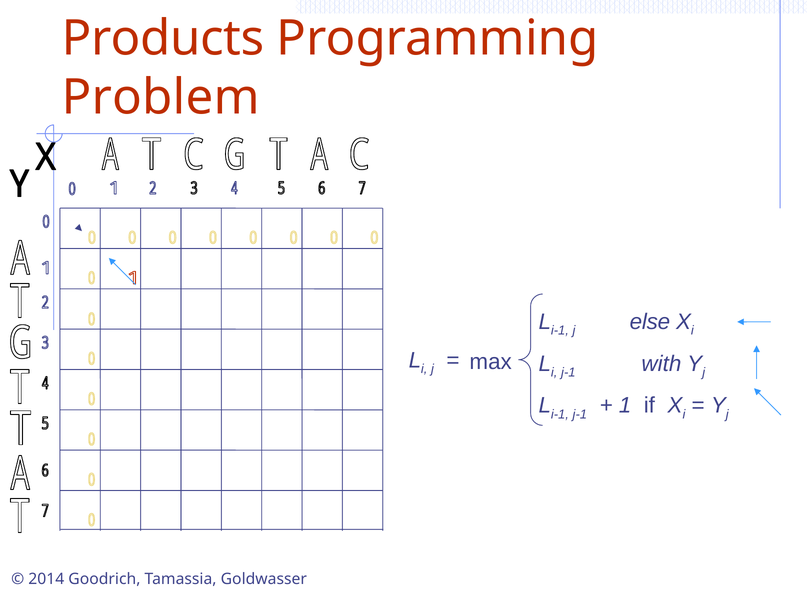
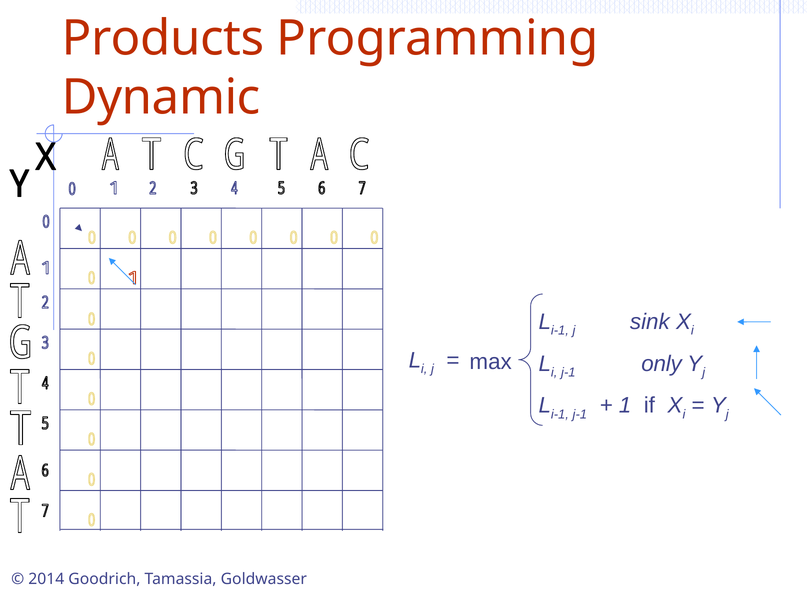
Problem: Problem -> Dynamic (161, 98)
else: else -> sink (650, 322)
with: with -> only (662, 364)
